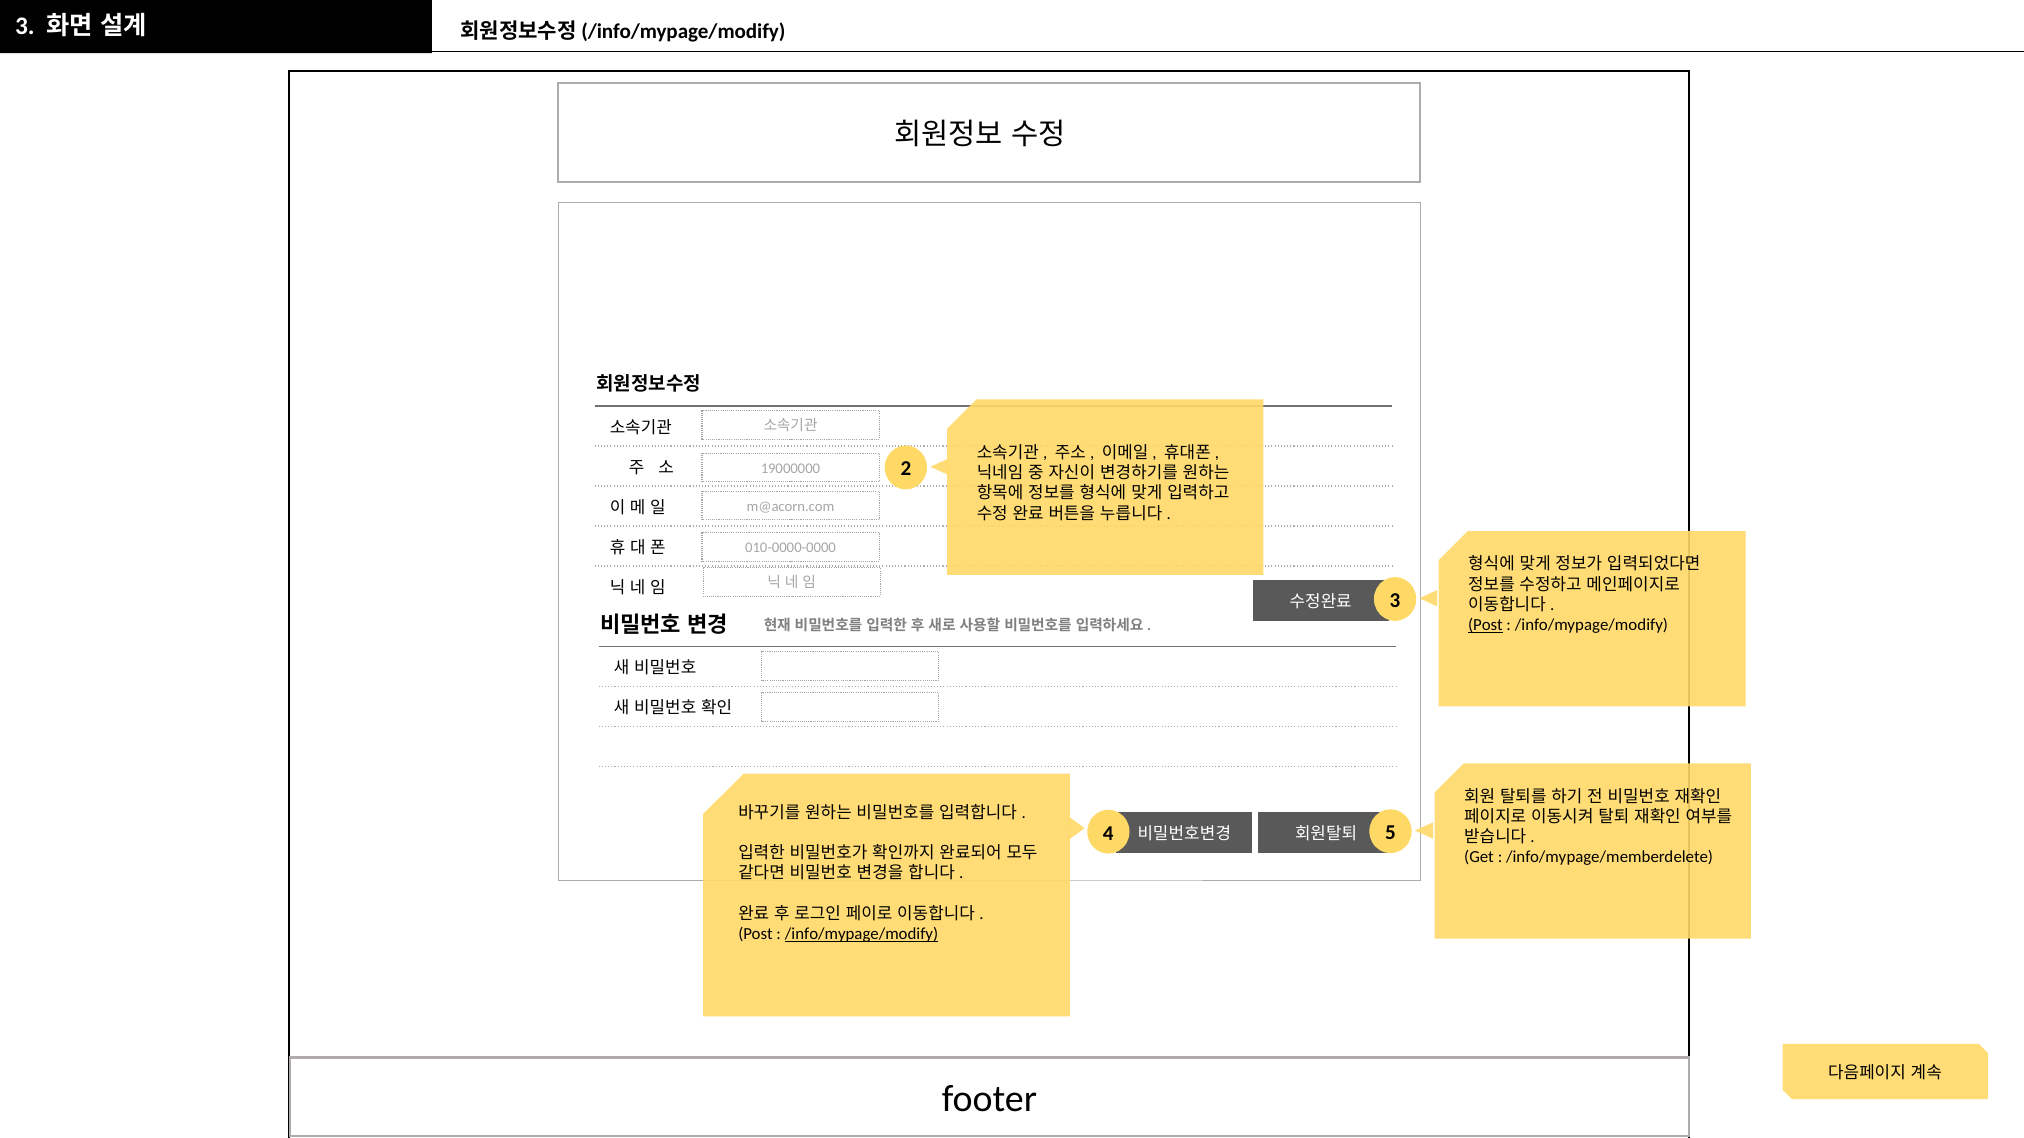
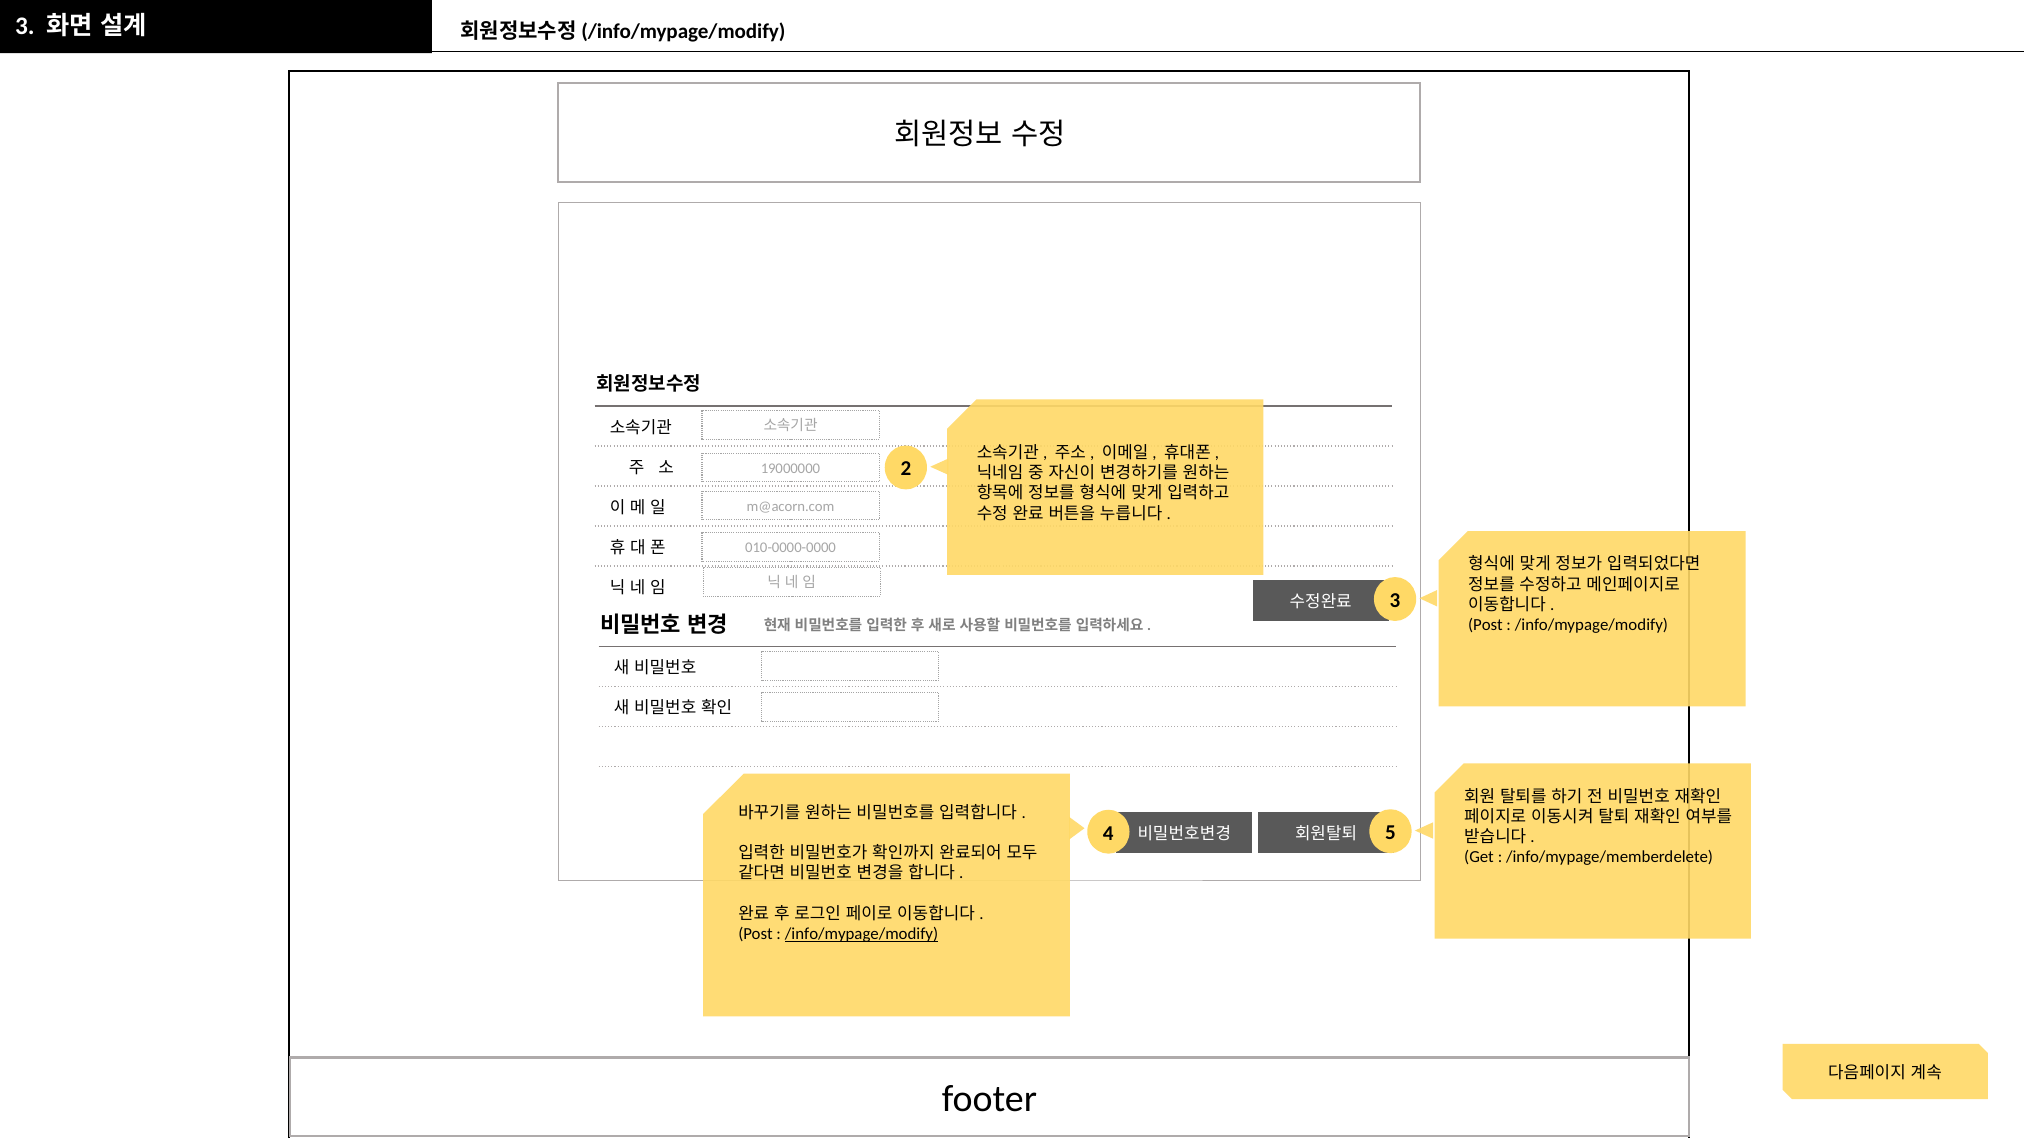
Post underline: present -> none (1485, 625)
